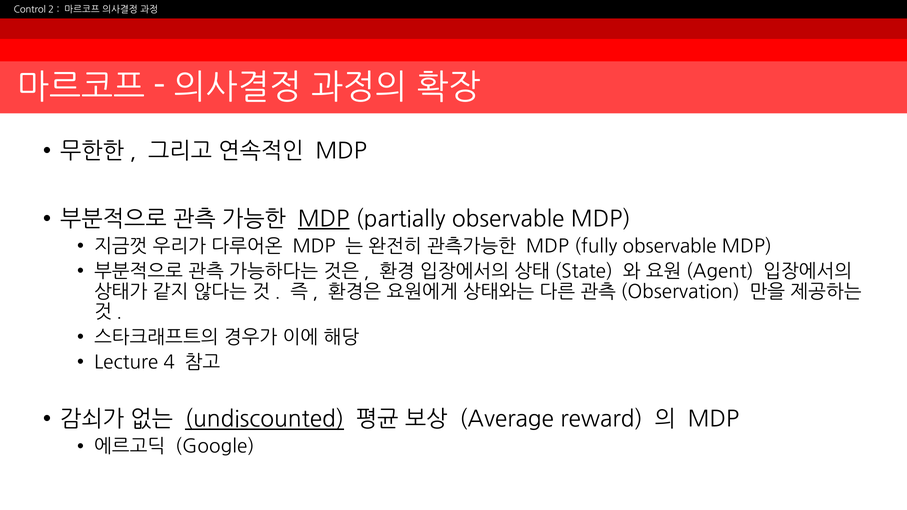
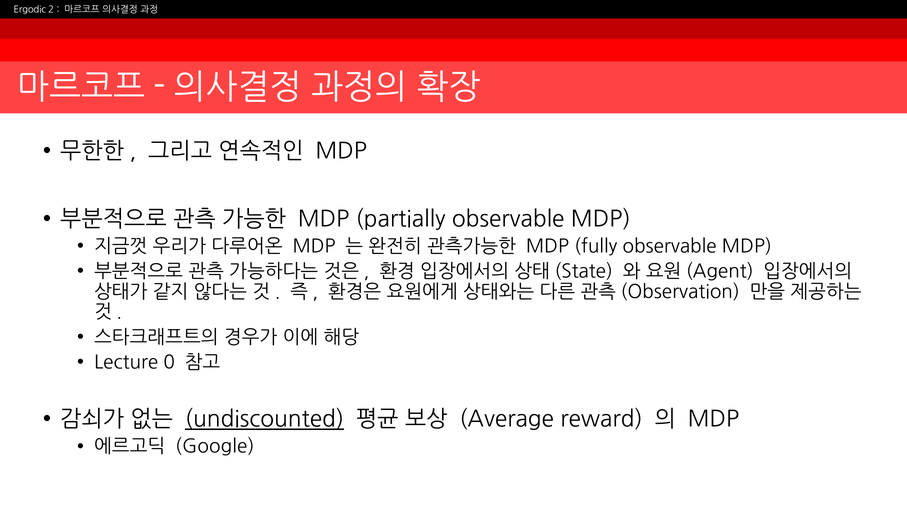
Control: Control -> Ergodic (30, 10)
MDP underline: present -> none (324, 219)
4: 4 -> 0 (169, 363)
